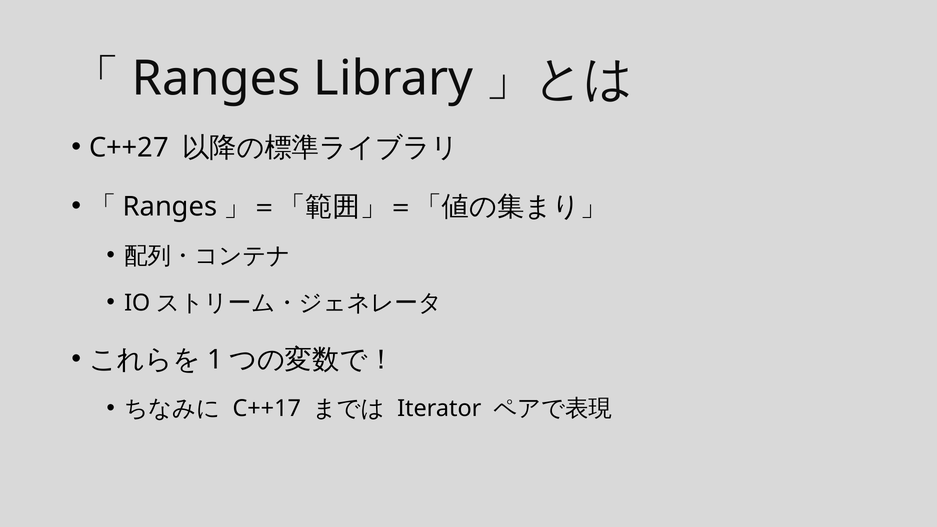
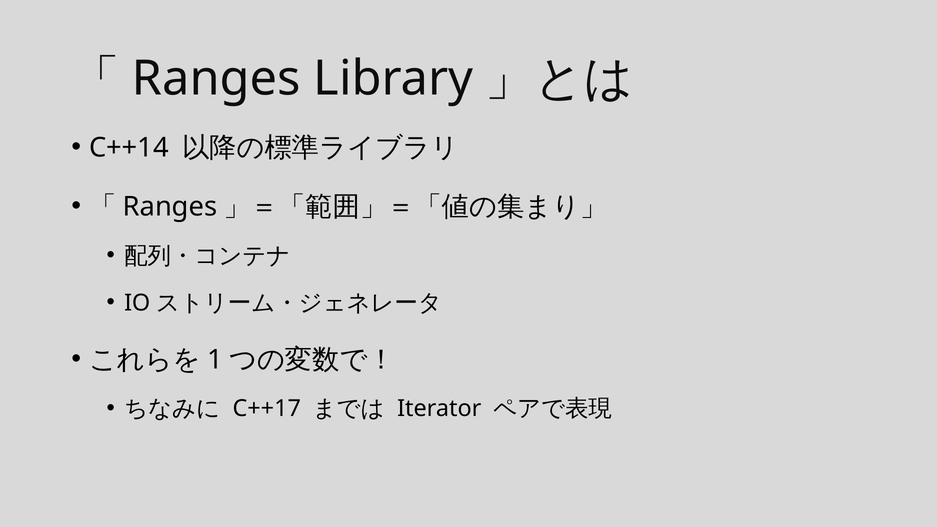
C++27: C++27 -> C++14 (129, 148)
